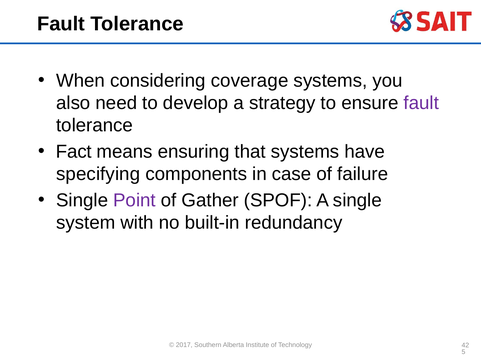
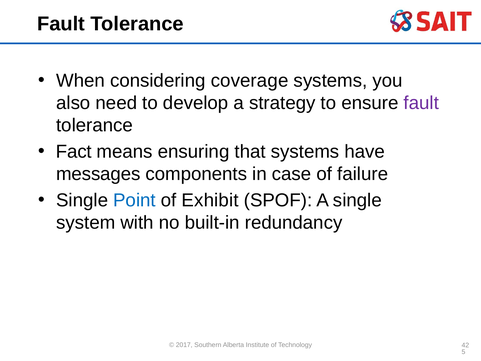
specifying: specifying -> messages (98, 174)
Point colour: purple -> blue (134, 200)
Gather: Gather -> Exhibit (210, 200)
